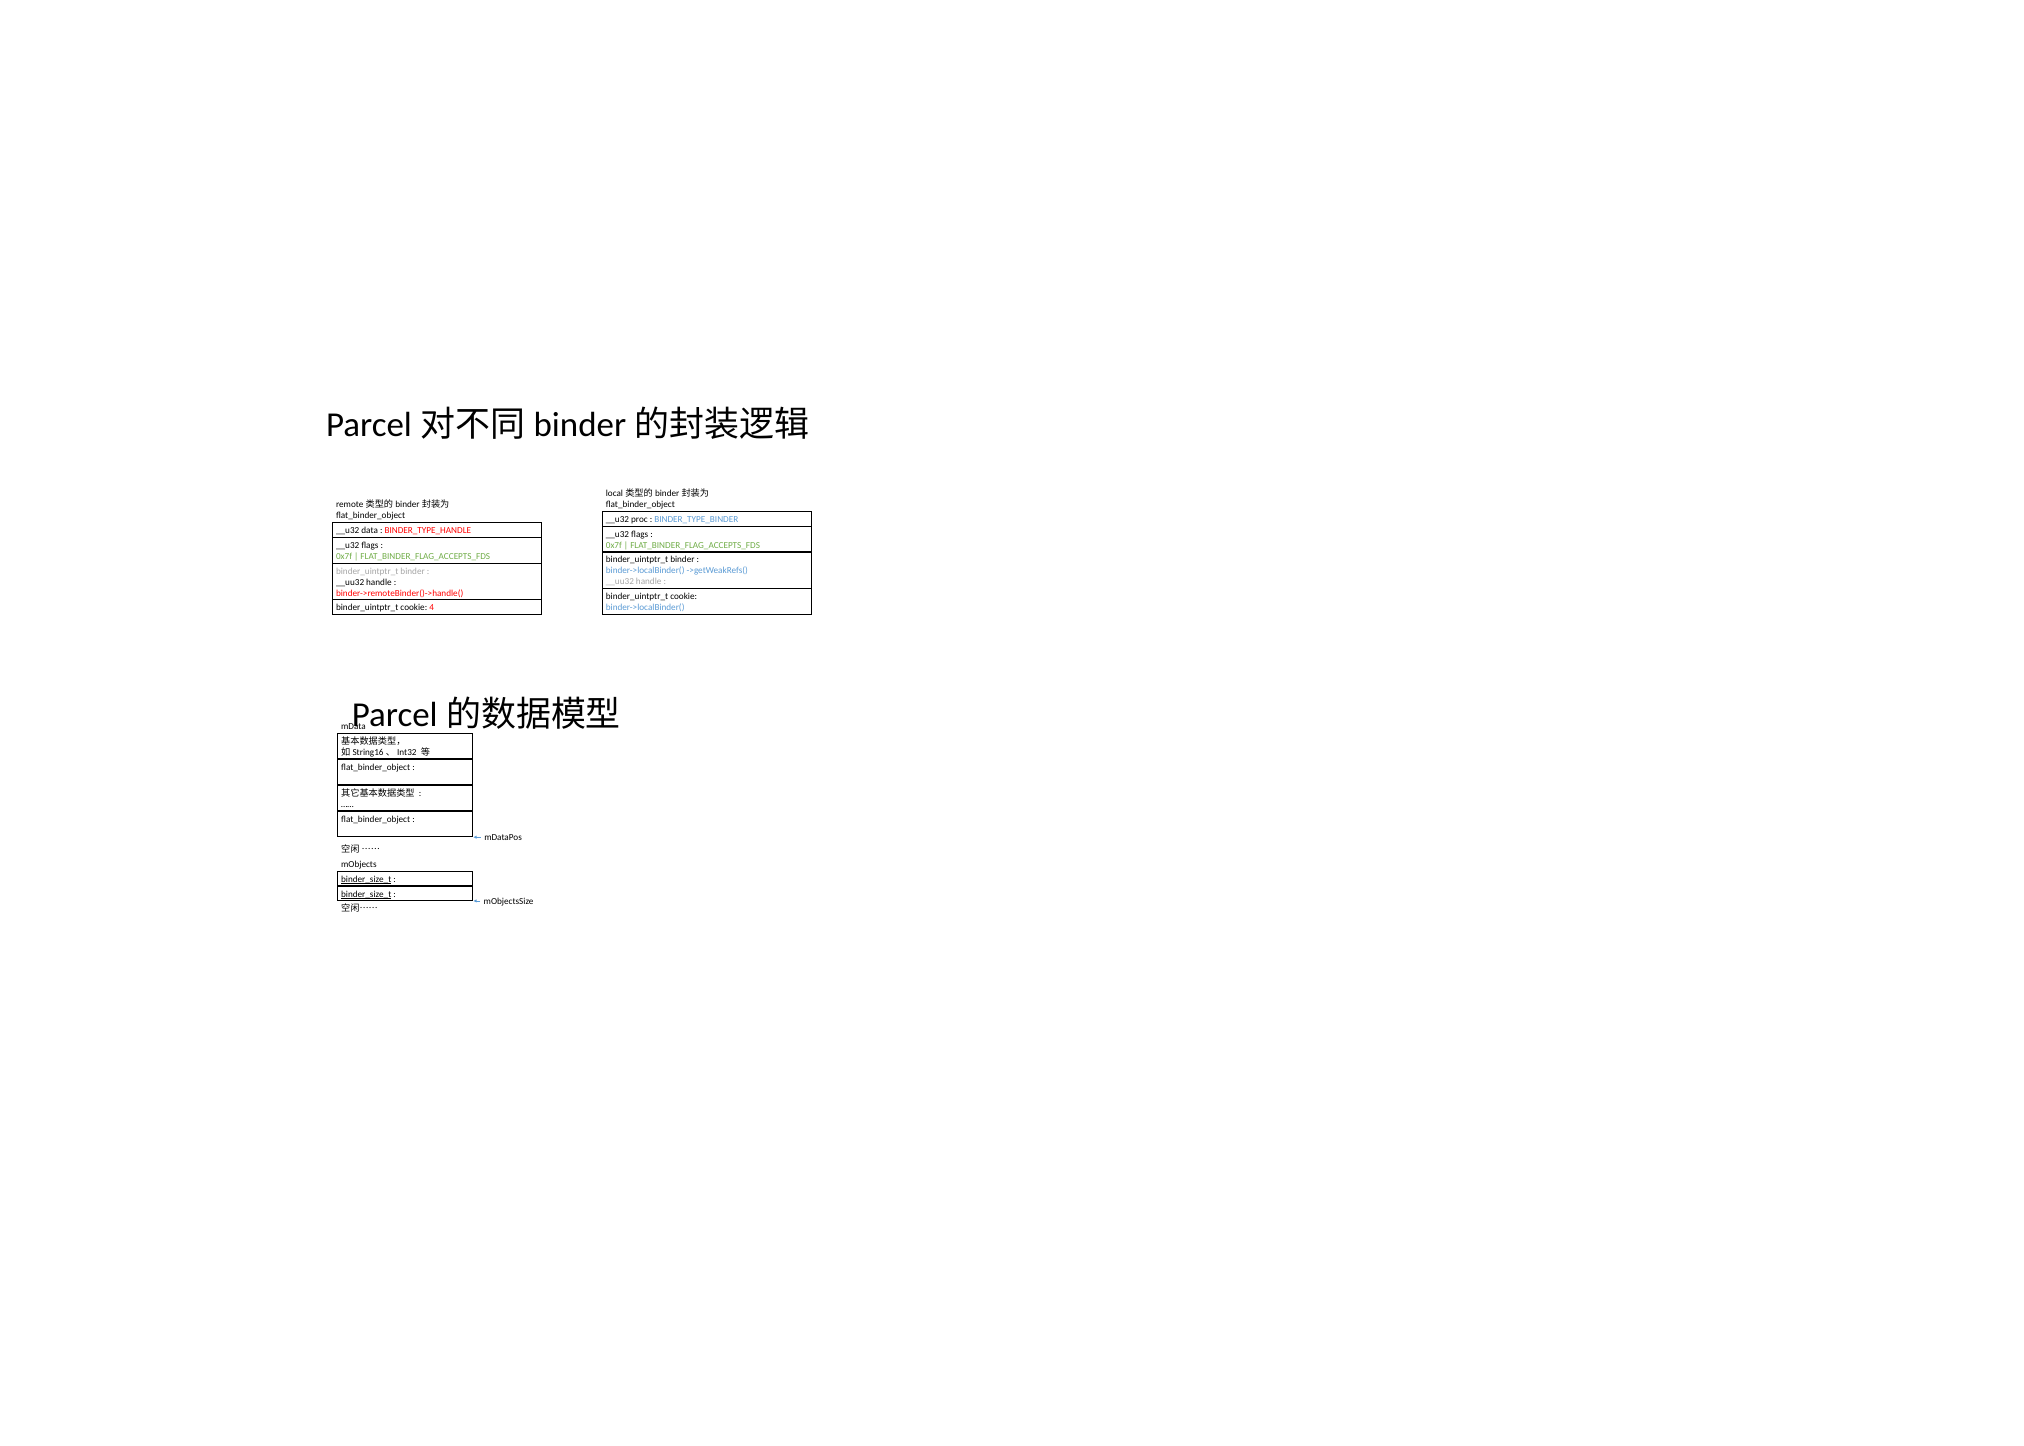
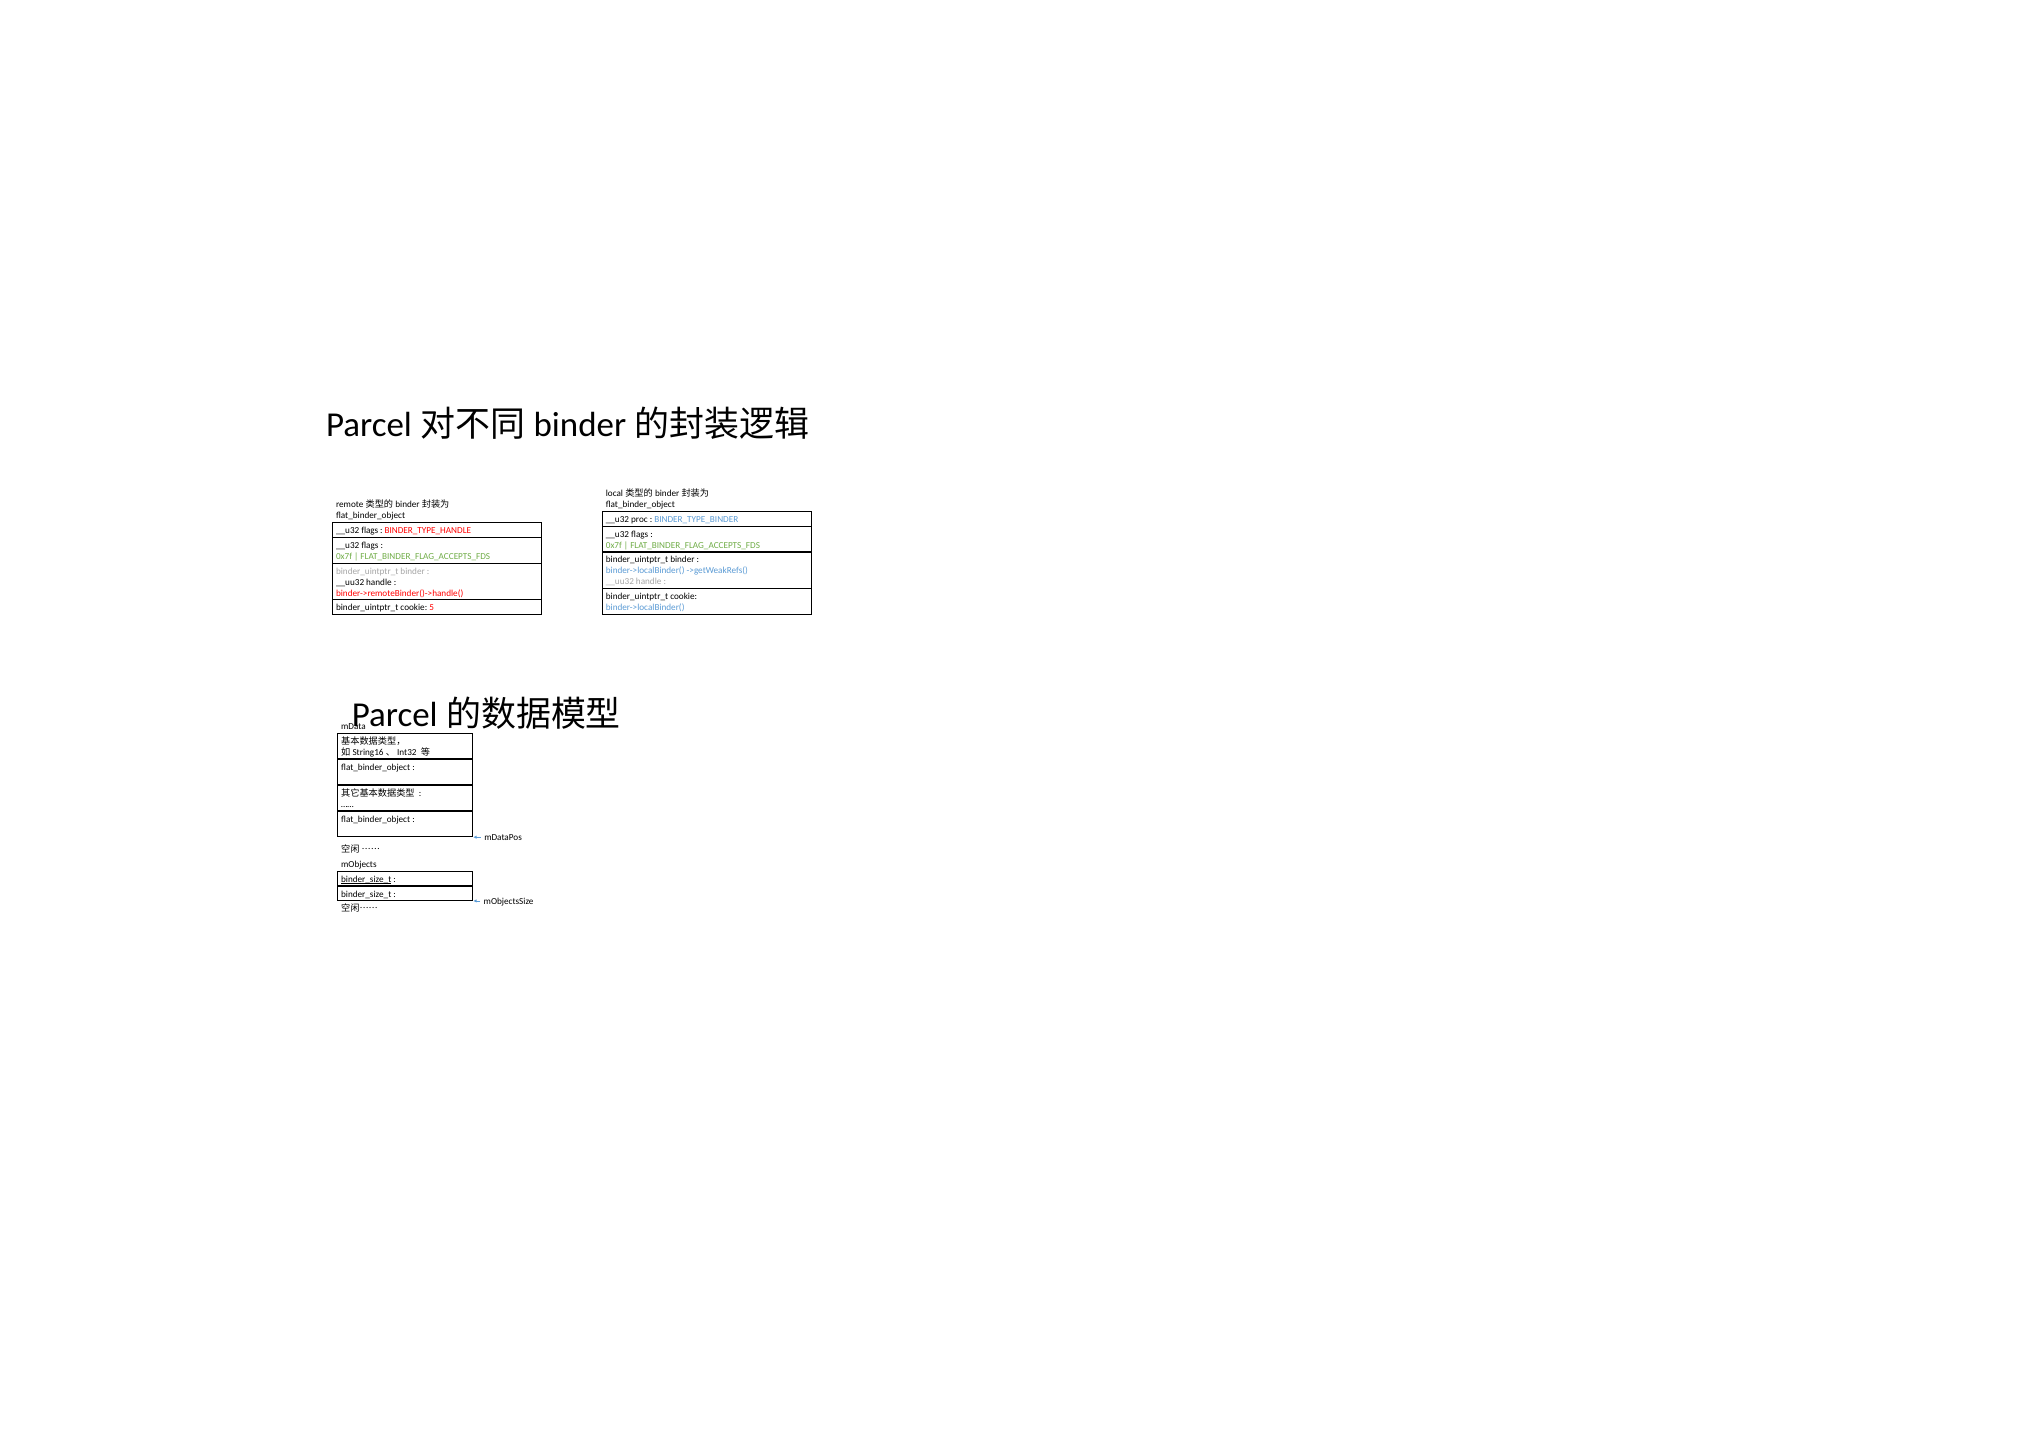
data: data -> flags (370, 531)
4: 4 -> 5 (432, 608)
binder_size_t underline: present -> none (366, 894)
